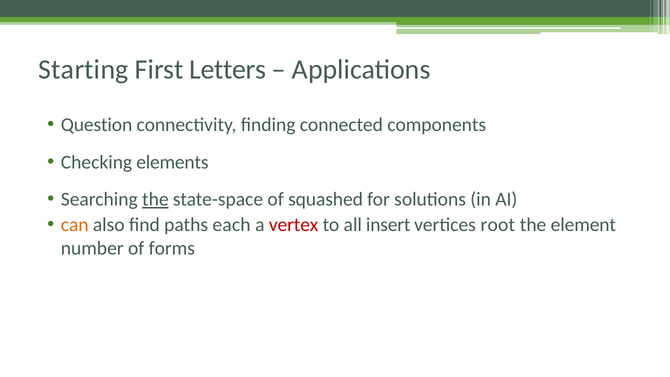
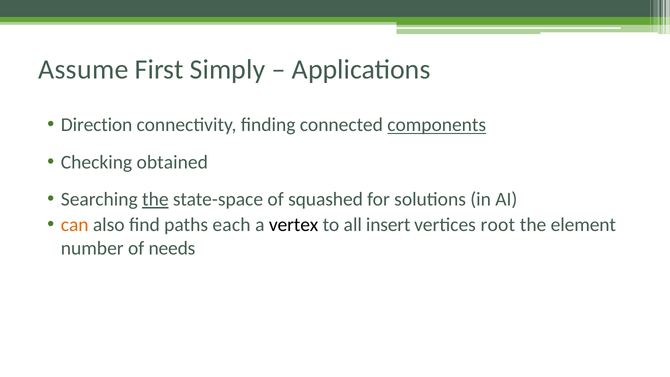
Starting: Starting -> Assume (83, 70)
Letters: Letters -> Simply (227, 70)
Question: Question -> Direction (97, 125)
components underline: none -> present (437, 125)
elements: elements -> obtained (172, 162)
vertex colour: red -> black (294, 225)
forms: forms -> needs (172, 248)
